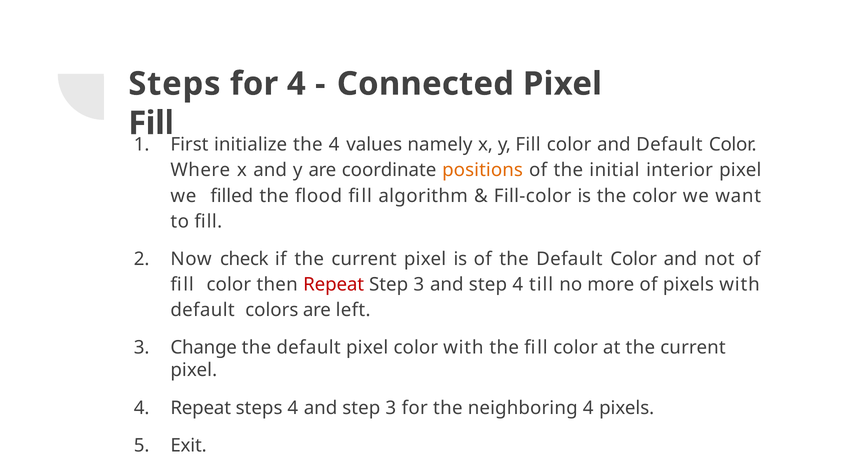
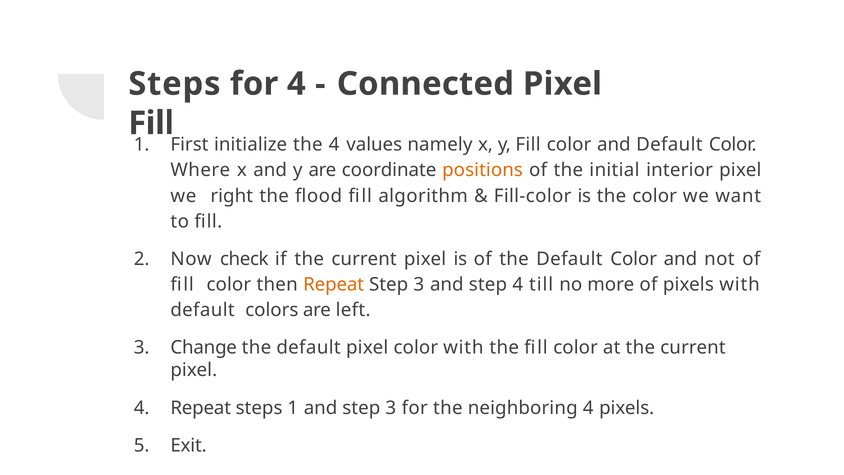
filled: filled -> right (232, 196)
Repeat colour: red -> orange (334, 284)
steps 4: 4 -> 1 (293, 408)
